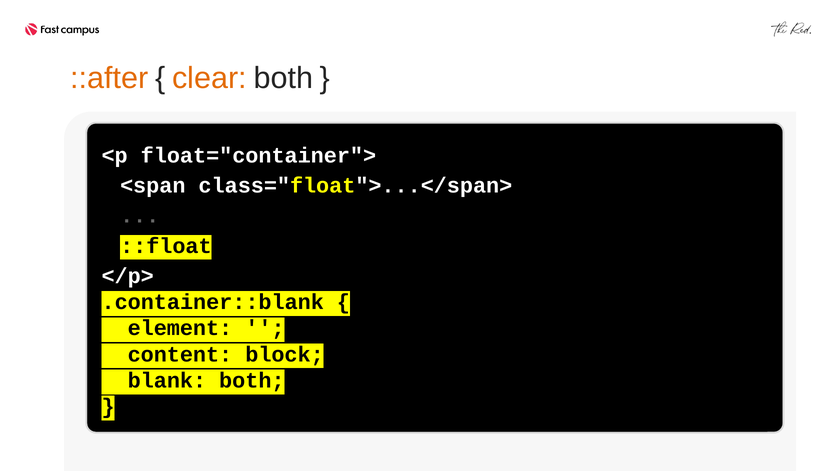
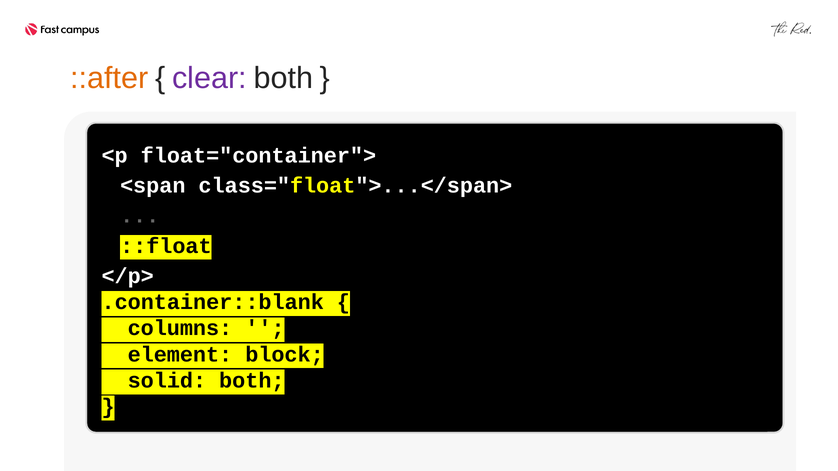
clear colour: orange -> purple (209, 78)
element: element -> columns (180, 328)
content: content -> element (180, 355)
blank: blank -> solid (167, 381)
